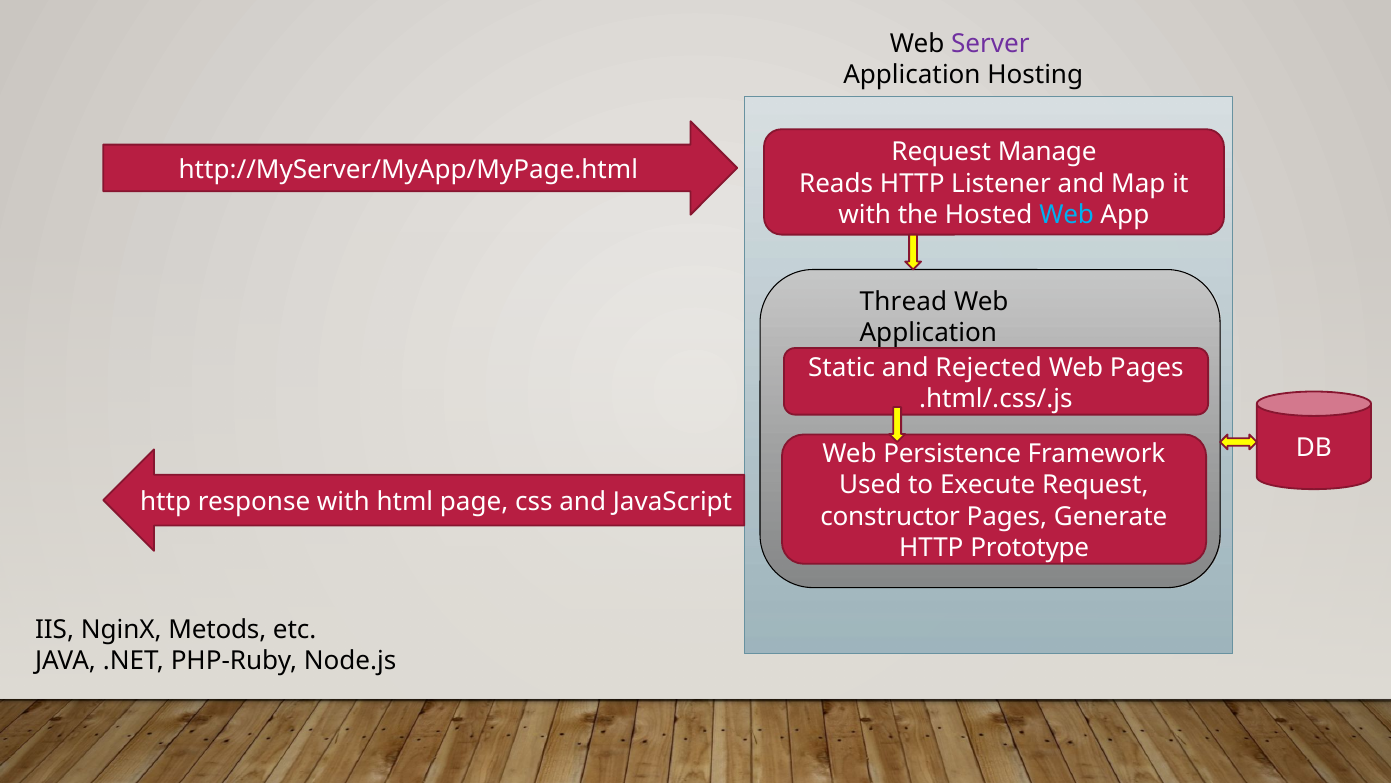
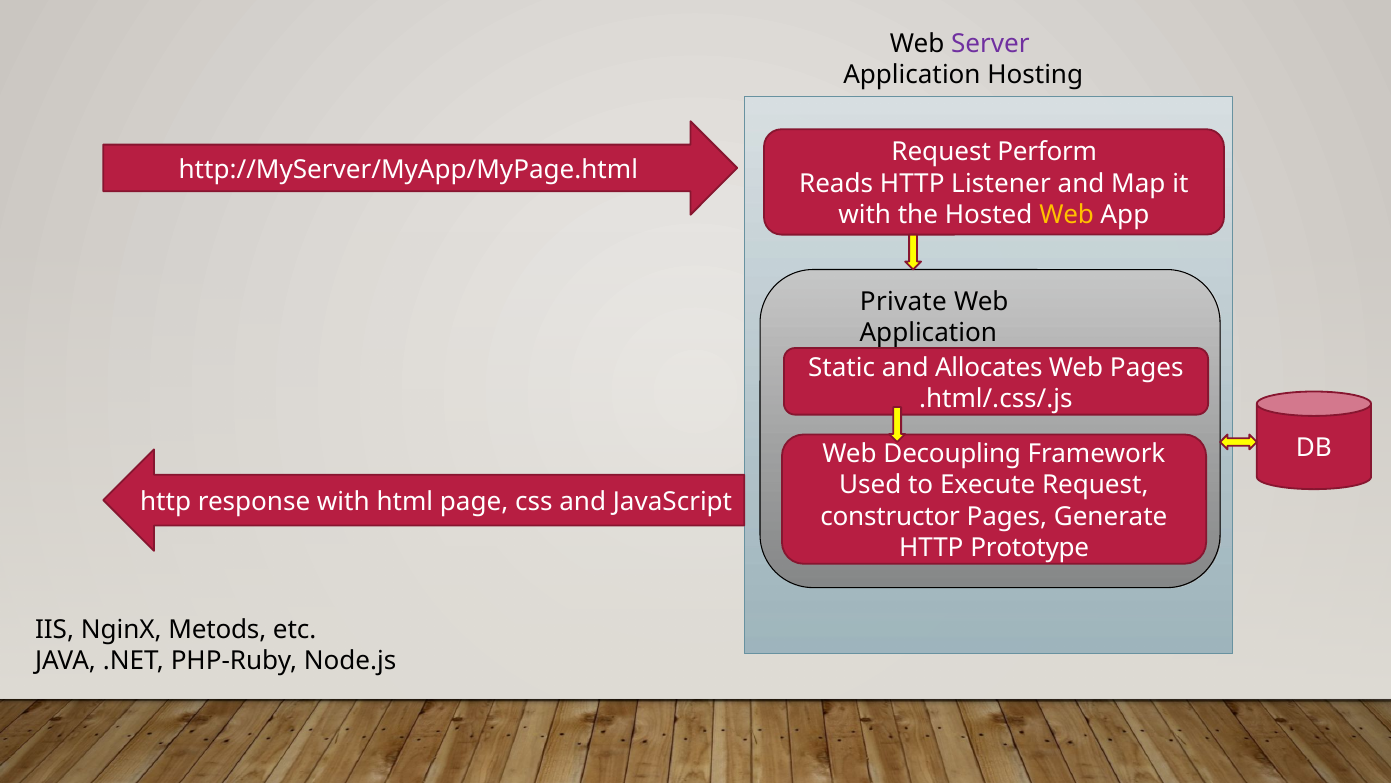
Manage: Manage -> Perform (1047, 152)
Web colour: light blue -> yellow (1067, 215)
Thread: Thread -> Private (903, 302)
Rejected: Rejected -> Allocates (989, 367)
Persistence: Persistence -> Decoupling (952, 454)
